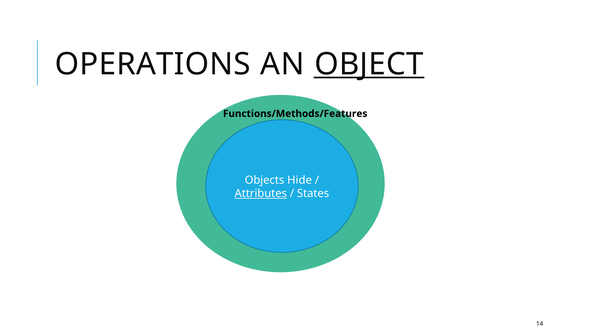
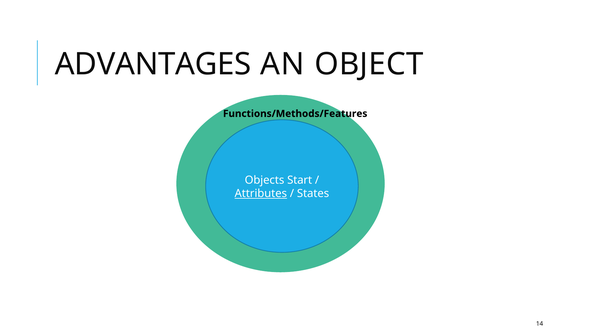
OPERATIONS: OPERATIONS -> ADVANTAGES (153, 64)
OBJECT underline: present -> none (369, 64)
Hide: Hide -> Start (300, 180)
